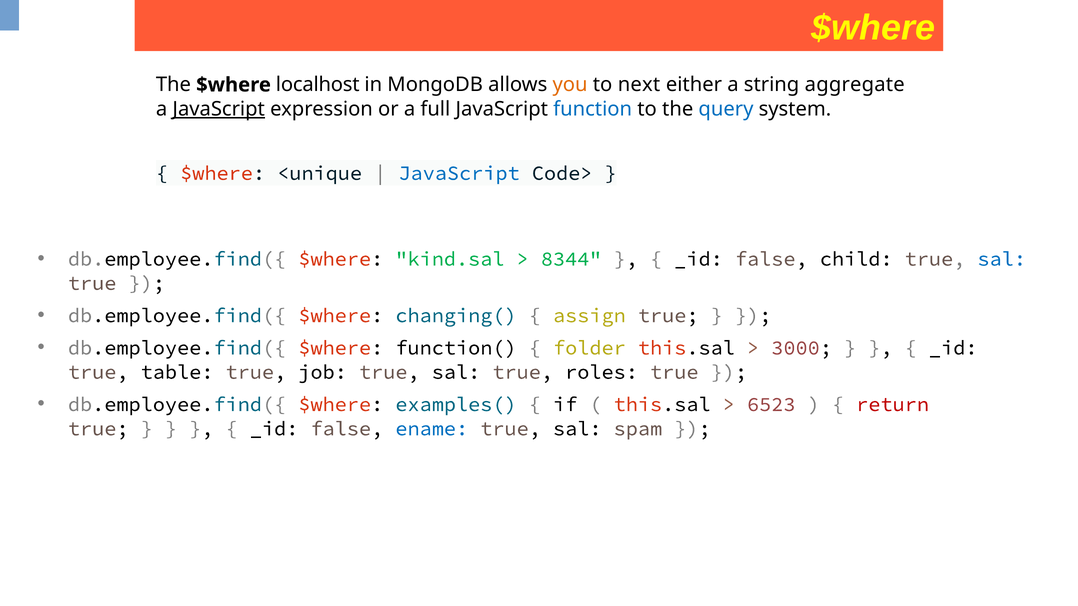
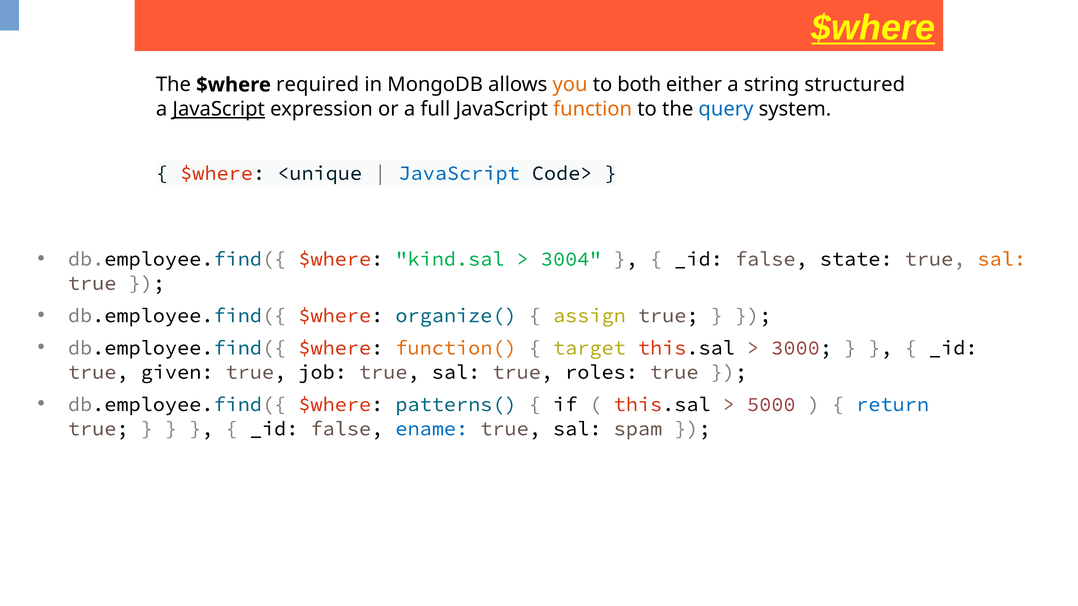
$where underline: none -> present (873, 28)
localhost: localhost -> required (318, 85)
next: next -> both (639, 85)
aggregate: aggregate -> structured (855, 85)
function colour: blue -> orange (593, 109)
8344: 8344 -> 3004 (571, 259)
child: child -> state (856, 259)
sal colour: blue -> orange (1002, 259)
changing(: changing( -> organize( (456, 316)
function( colour: black -> orange (456, 348)
folder: folder -> target (589, 348)
table: table -> given (177, 372)
examples(: examples( -> patterns( (456, 405)
6523: 6523 -> 5000 (771, 405)
return colour: red -> blue (893, 405)
